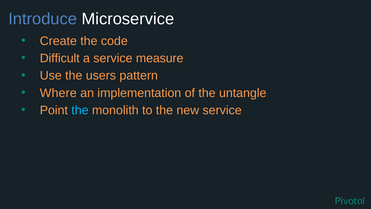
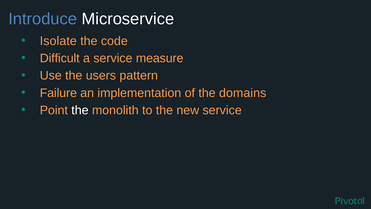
Create: Create -> Isolate (58, 41)
Where: Where -> Failure (58, 93)
untangle: untangle -> domains (243, 93)
the colour: light blue -> white (80, 110)
